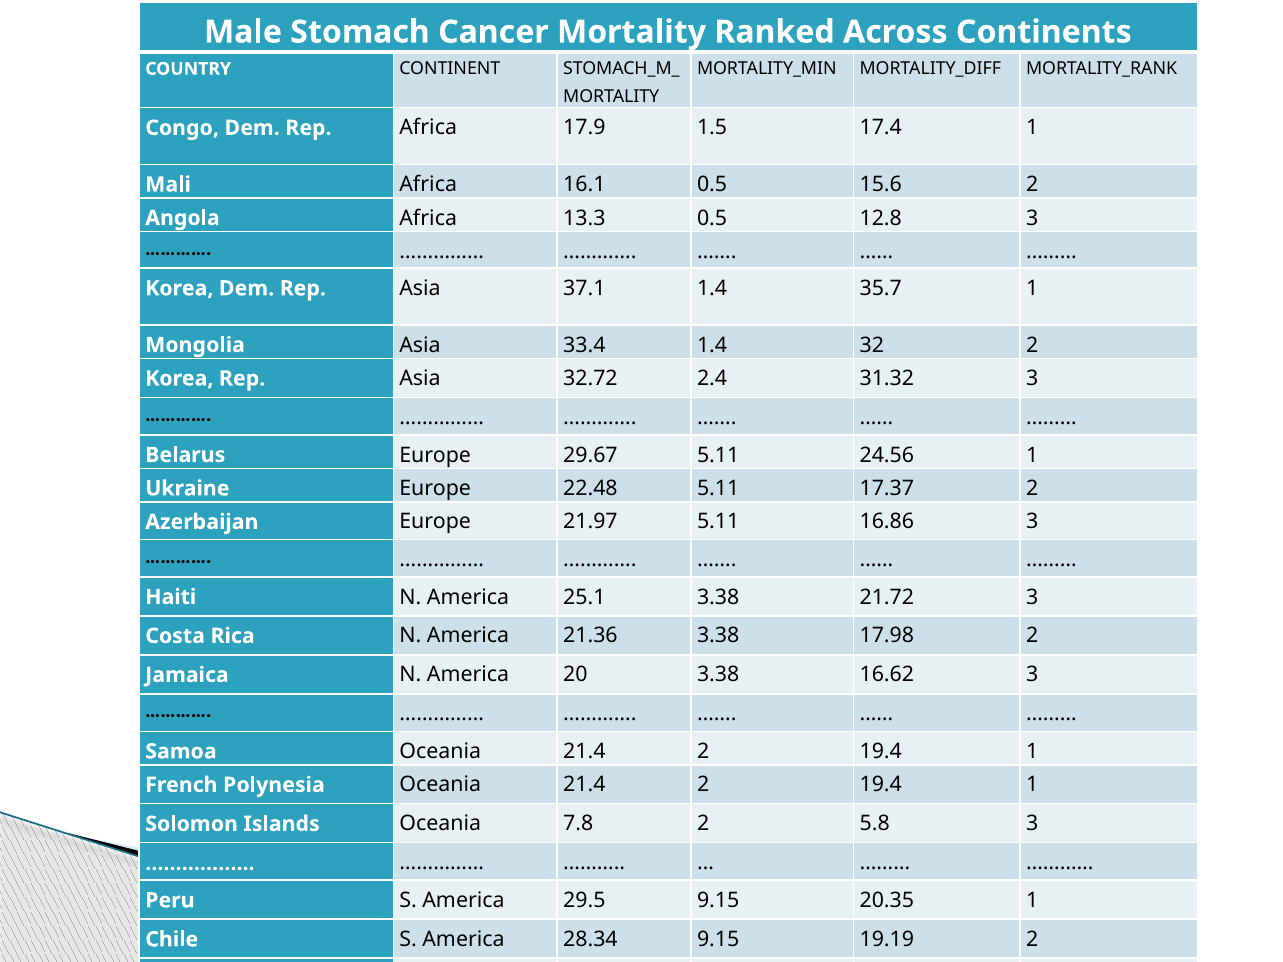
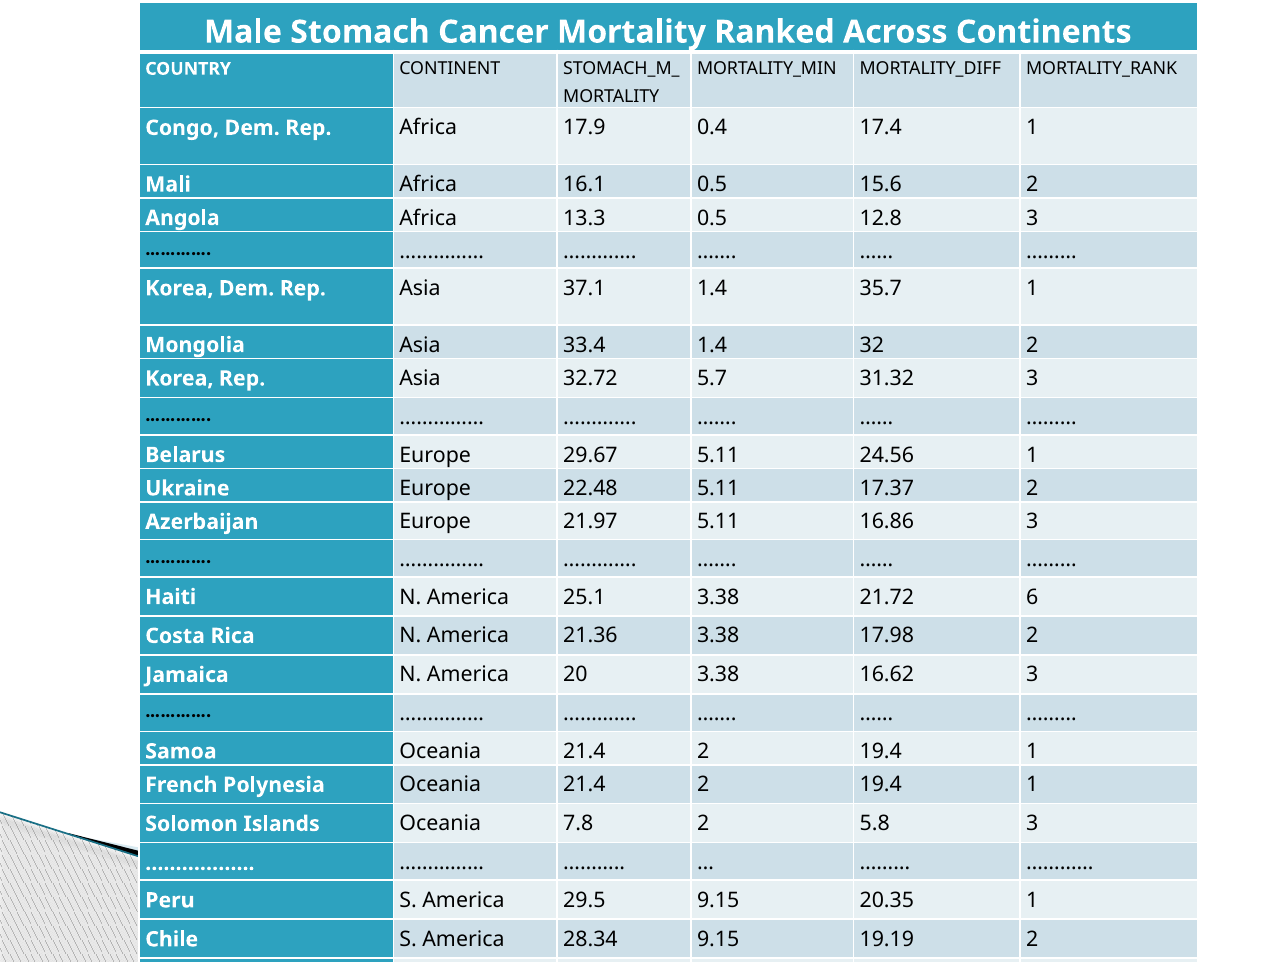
1.5: 1.5 -> 0.4 (712, 128)
2.4: 2.4 -> 5.7 (712, 379)
21.72 3: 3 -> 6 (1032, 597)
